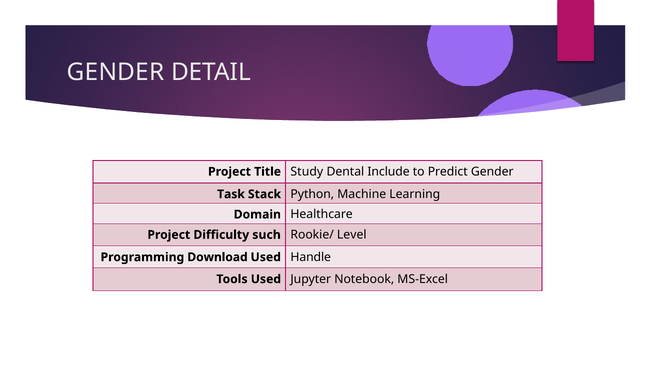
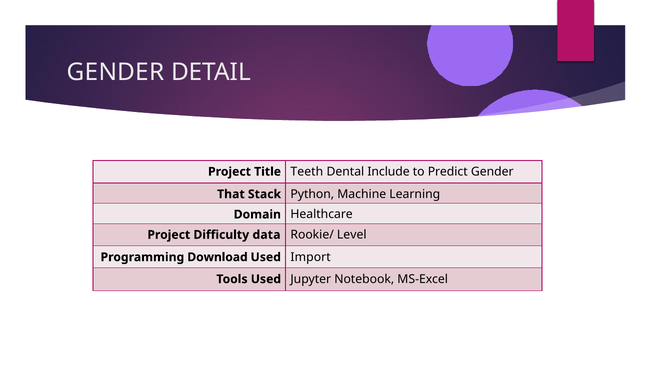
Study: Study -> Teeth (307, 172)
Task: Task -> That (231, 194)
such: such -> data (266, 235)
Handle: Handle -> Import (311, 257)
